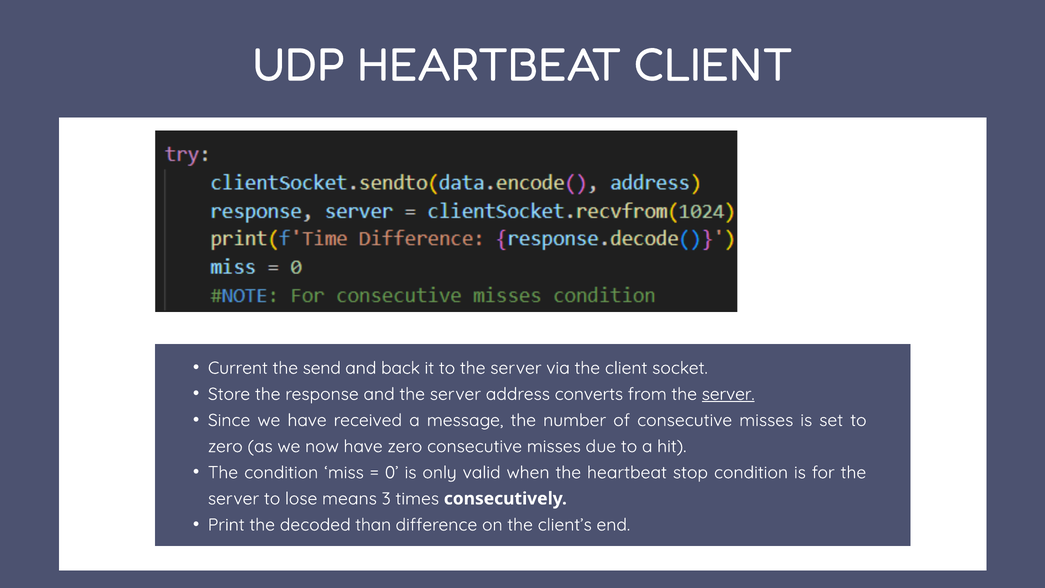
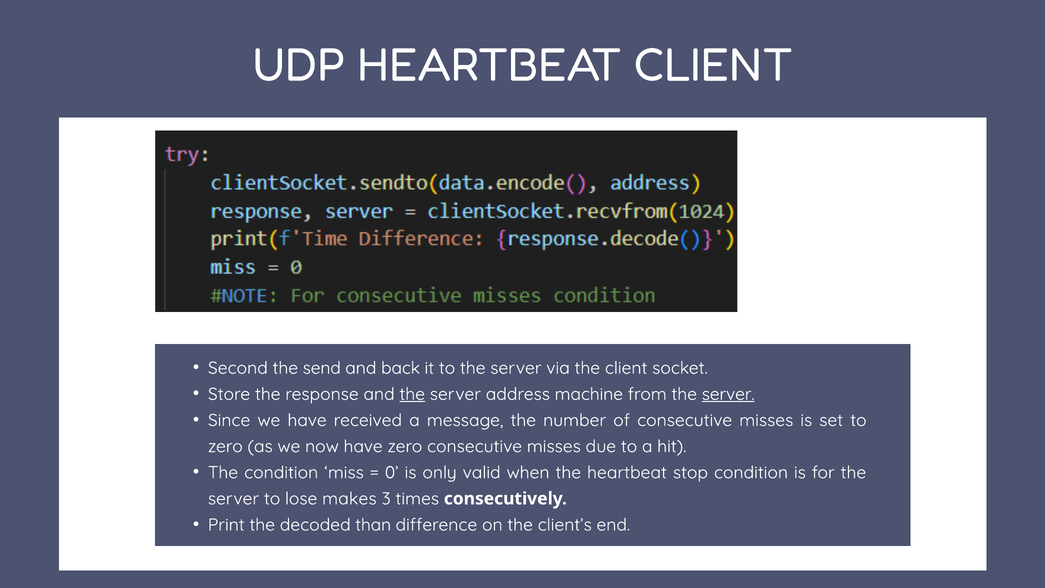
Current: Current -> Second (238, 368)
the underline: none -> present (412, 394)
converts: converts -> machine (589, 394)
means: means -> makes (349, 499)
